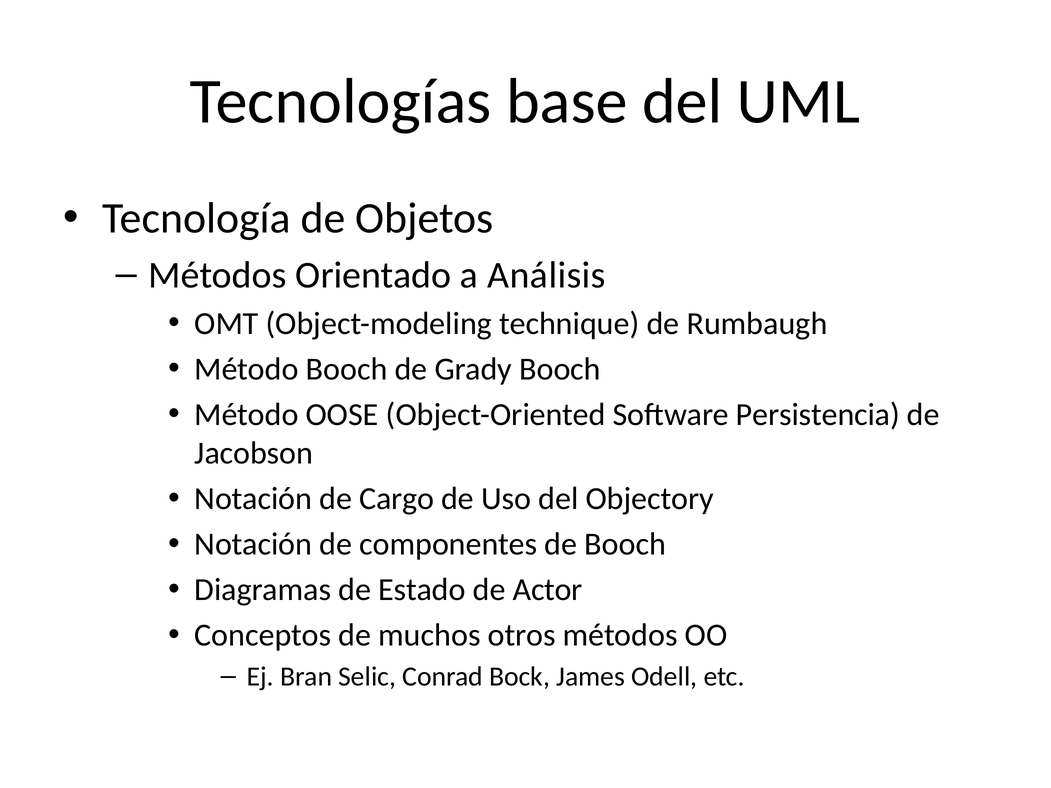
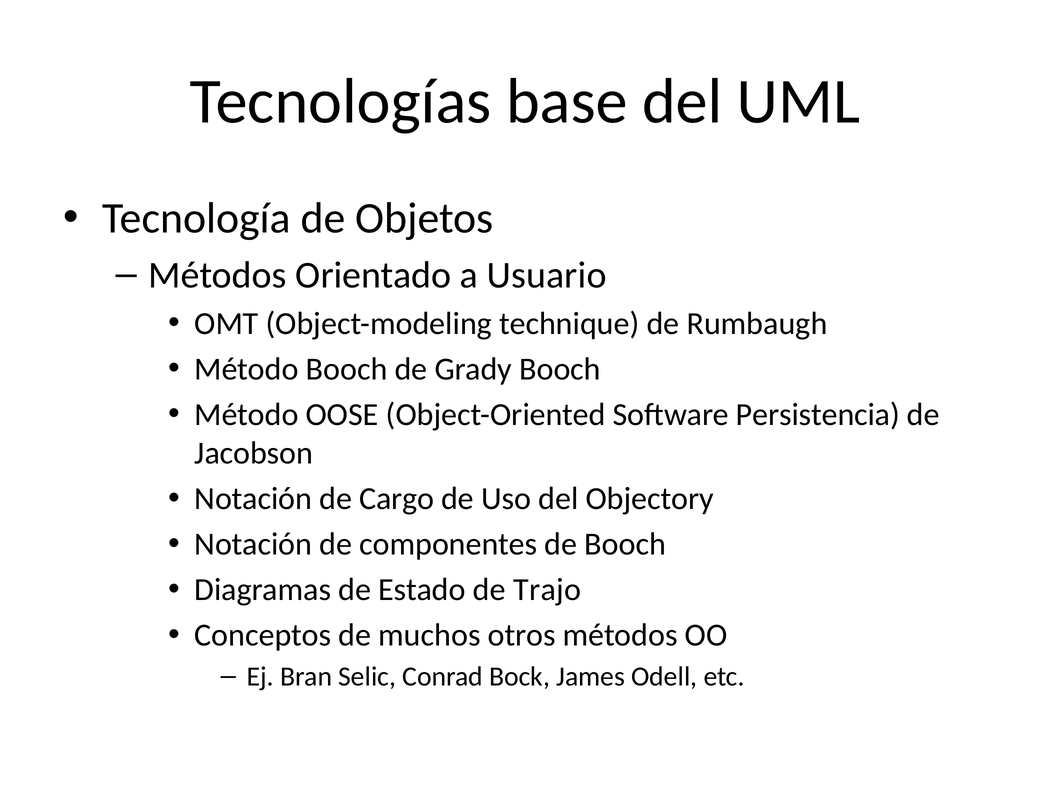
Análisis: Análisis -> Usuario (547, 275)
Actor: Actor -> Trajo (547, 590)
